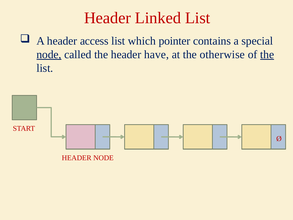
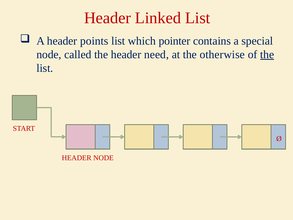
access: access -> points (94, 41)
node underline: present -> none (49, 54)
have: have -> need (156, 54)
